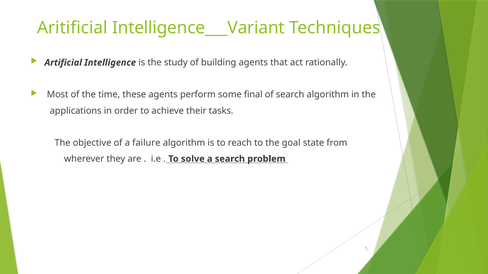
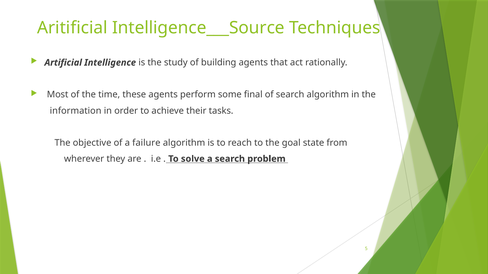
Intelligence___Variant: Intelligence___Variant -> Intelligence___Source (198, 28)
applications: applications -> information (76, 111)
